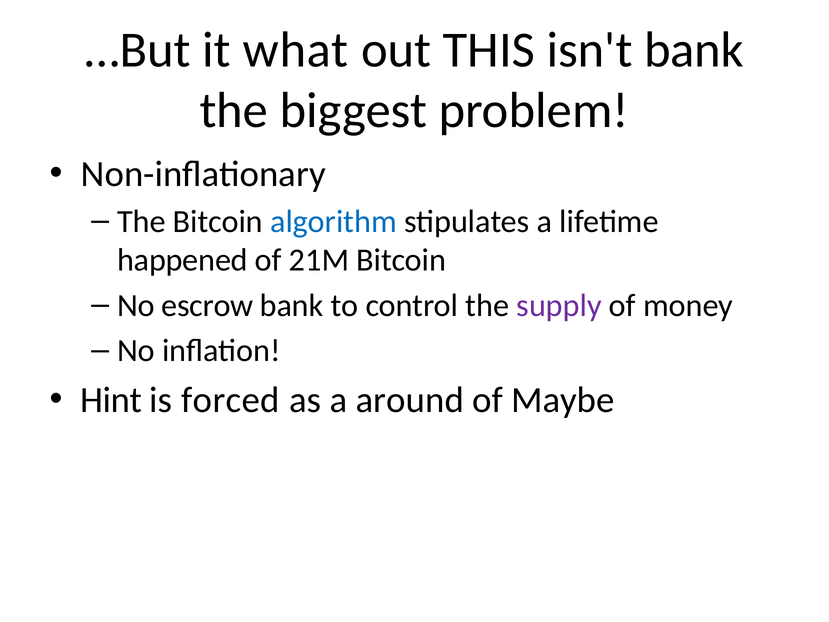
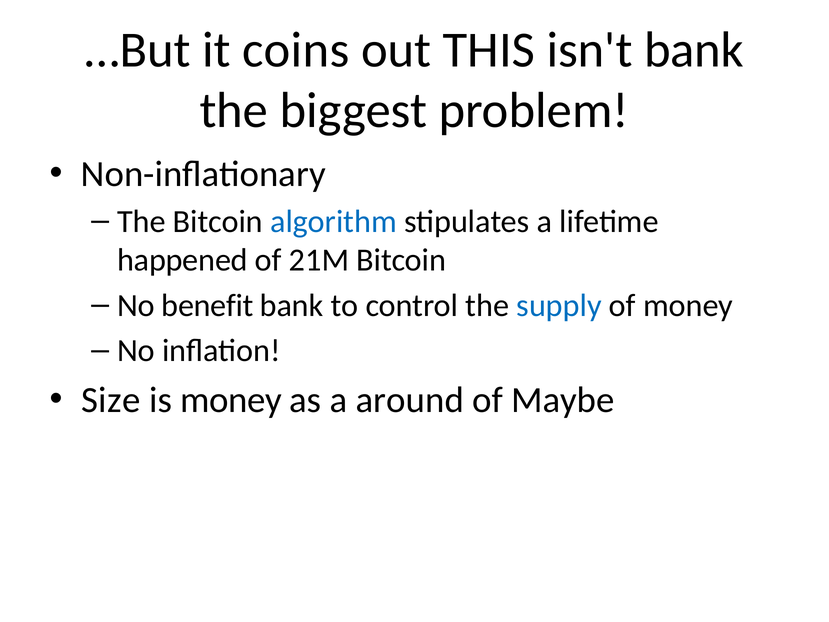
what: what -> coins (296, 50)
escrow: escrow -> benefit (207, 305)
supply colour: purple -> blue (559, 305)
Hint: Hint -> Size (111, 400)
is forced: forced -> money (231, 400)
